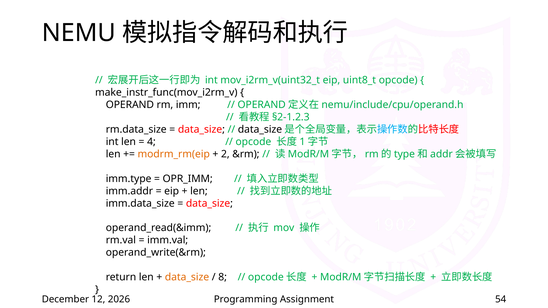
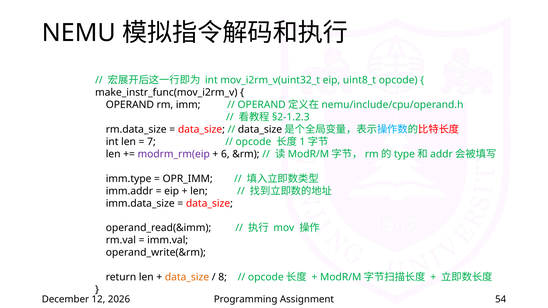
4: 4 -> 7 (151, 142)
modrm_rm(eip colour: orange -> purple (174, 154)
2: 2 -> 6 (225, 154)
